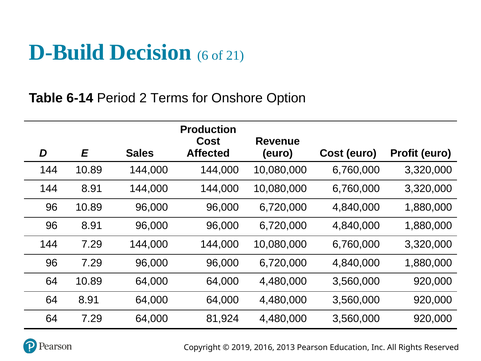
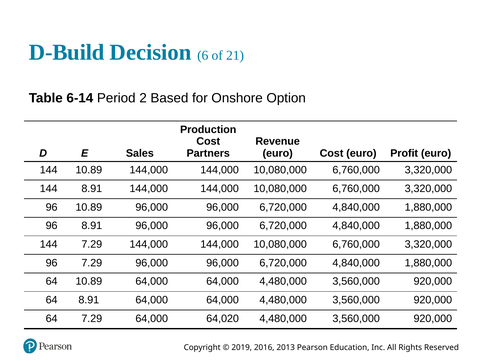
Terms: Terms -> Based (169, 98)
Affected: Affected -> Partners (208, 153)
81,924: 81,924 -> 64,020 (223, 318)
